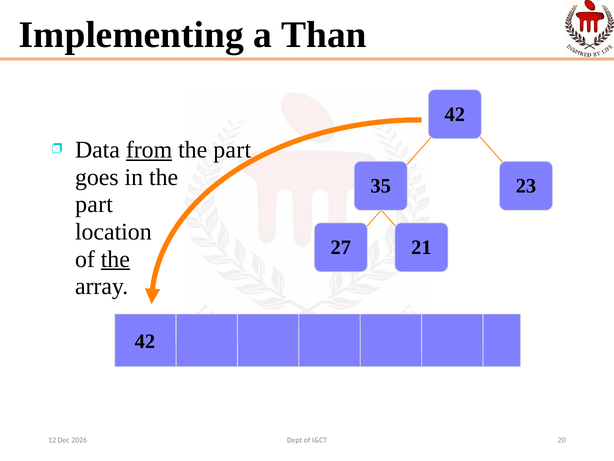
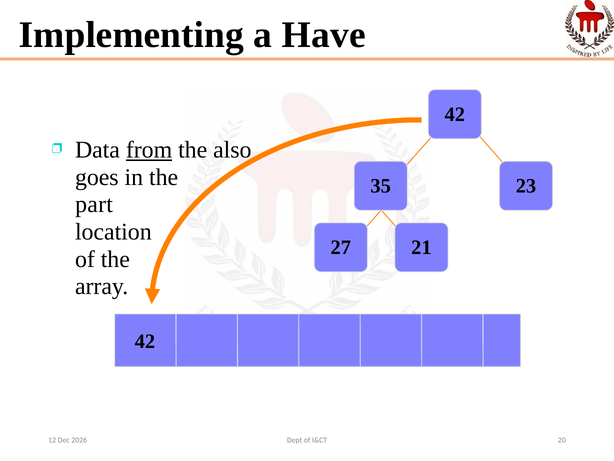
Than: Than -> Have (324, 35)
part: part -> also (232, 150)
the underline: present -> none (115, 259)
